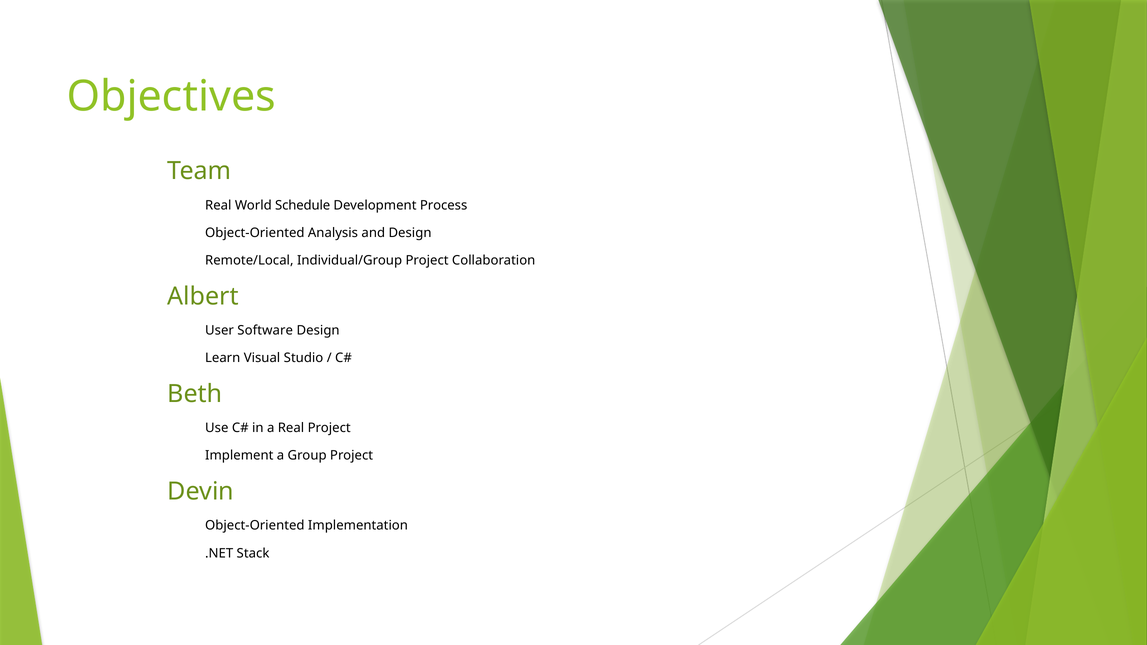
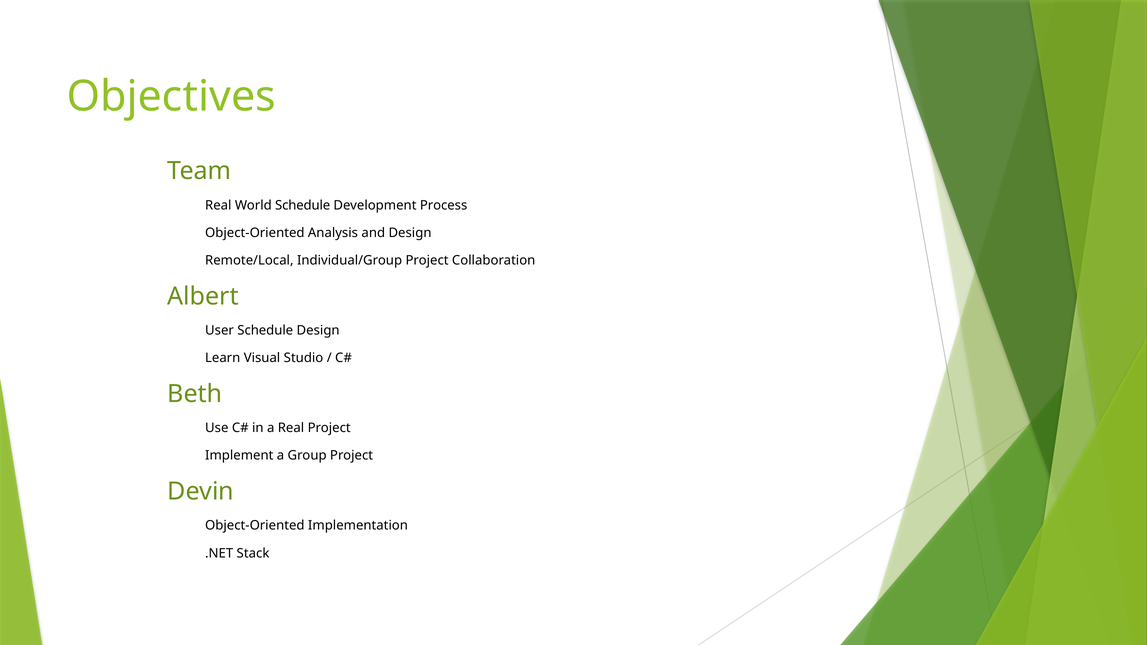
User Software: Software -> Schedule (265, 331)
